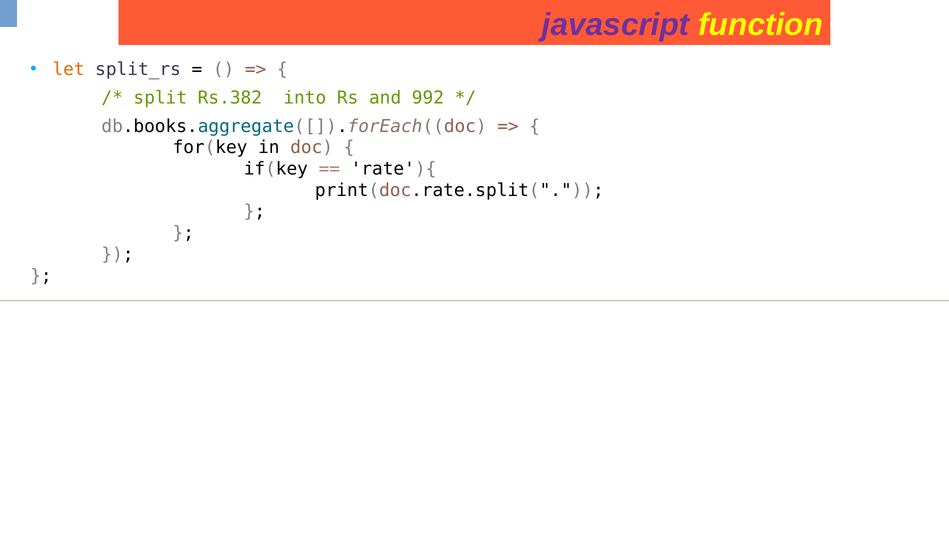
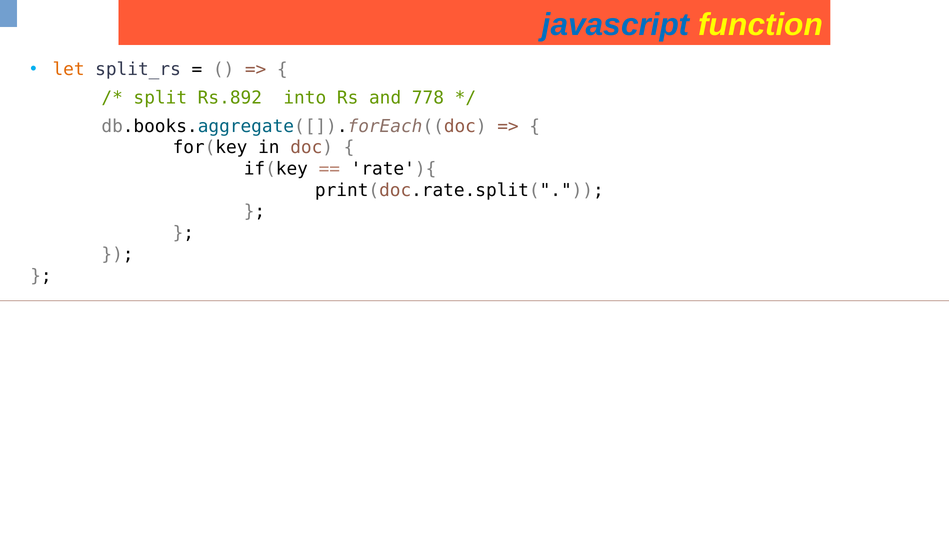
javascript colour: purple -> blue (616, 25)
Rs.382: Rs.382 -> Rs.892 (230, 98)
992: 992 -> 778 (428, 98)
